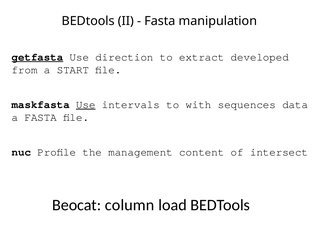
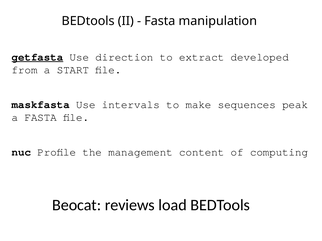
Use underline: present -> none (86, 105)
with: with -> make (199, 105)
data: data -> peak (295, 105)
intersect: intersect -> computing (279, 152)
column: column -> reviews (130, 206)
